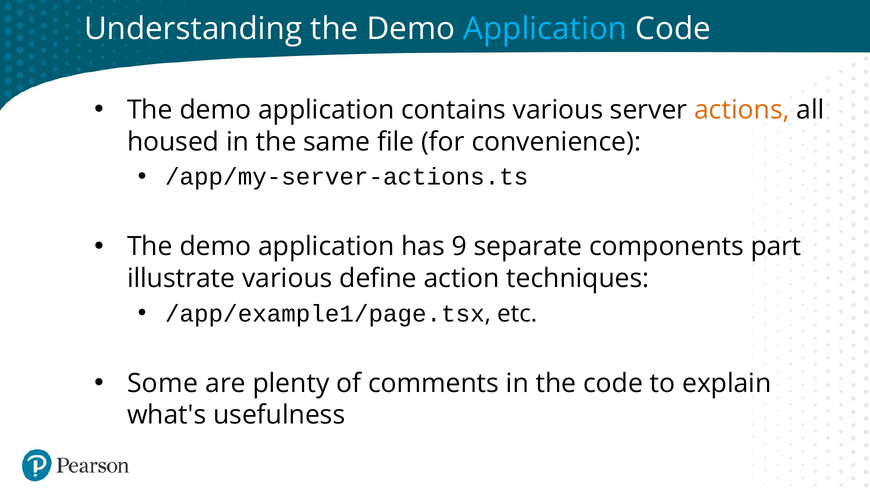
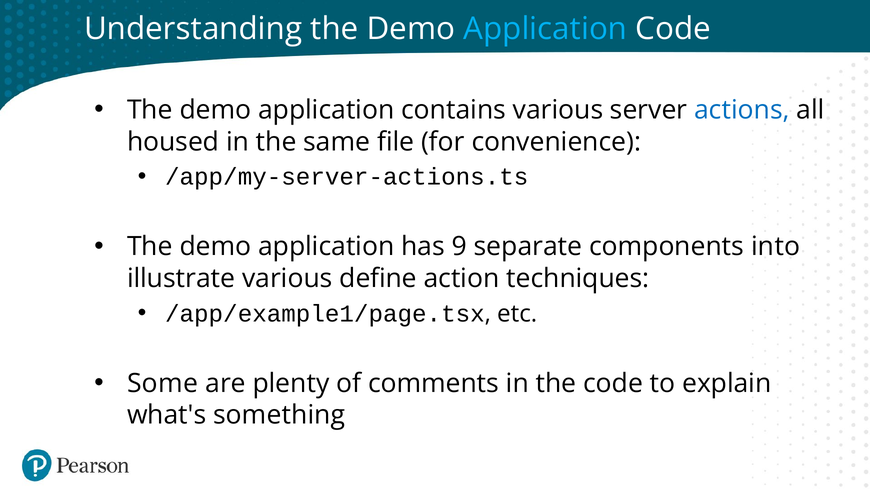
actions colour: orange -> blue (742, 110)
part: part -> into (776, 247)
usefulness: usefulness -> something (279, 416)
